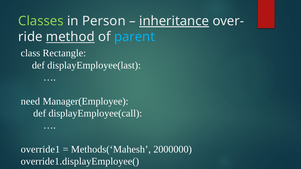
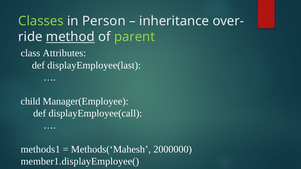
inheritance underline: present -> none (174, 21)
parent colour: light blue -> light green (135, 37)
Rectangle: Rectangle -> Attributes (64, 53)
need: need -> child (30, 101)
override1: override1 -> methods1 (40, 150)
override1.displayEmployee(: override1.displayEmployee( -> member1.displayEmployee( (80, 162)
